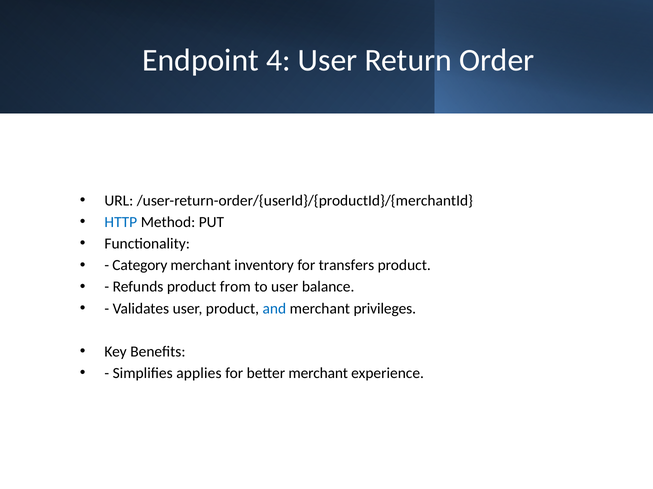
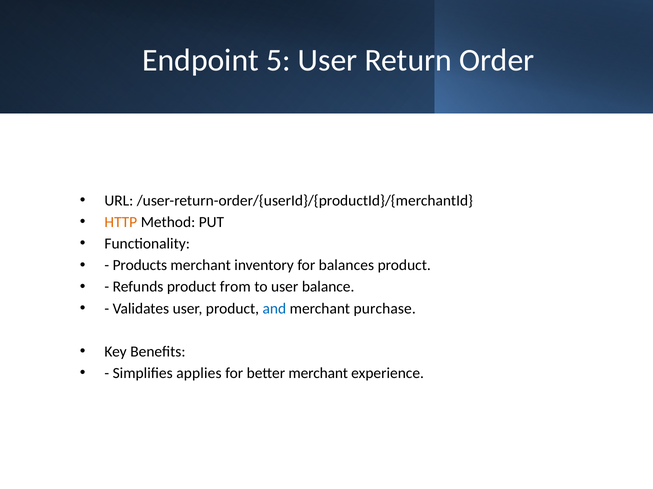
4: 4 -> 5 (278, 60)
HTTP colour: blue -> orange (121, 222)
Category: Category -> Products (140, 266)
transfers: transfers -> balances (346, 266)
privileges: privileges -> purchase (385, 309)
